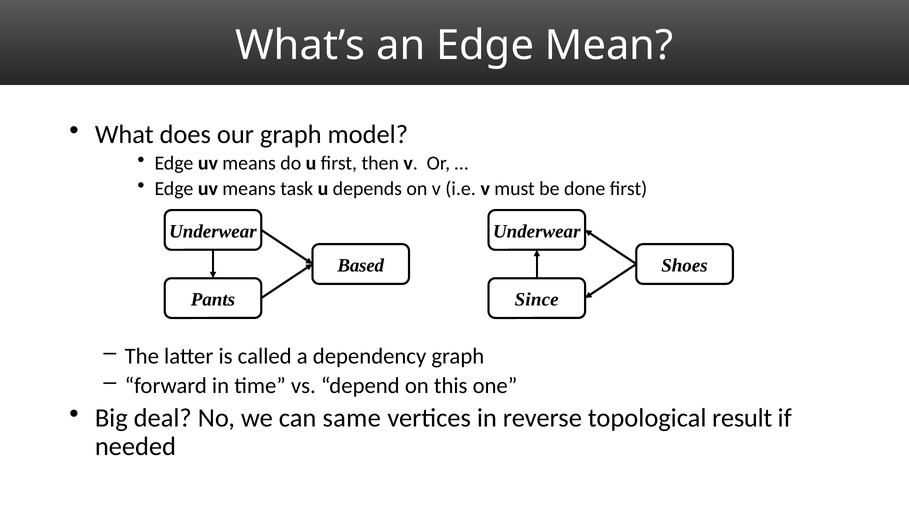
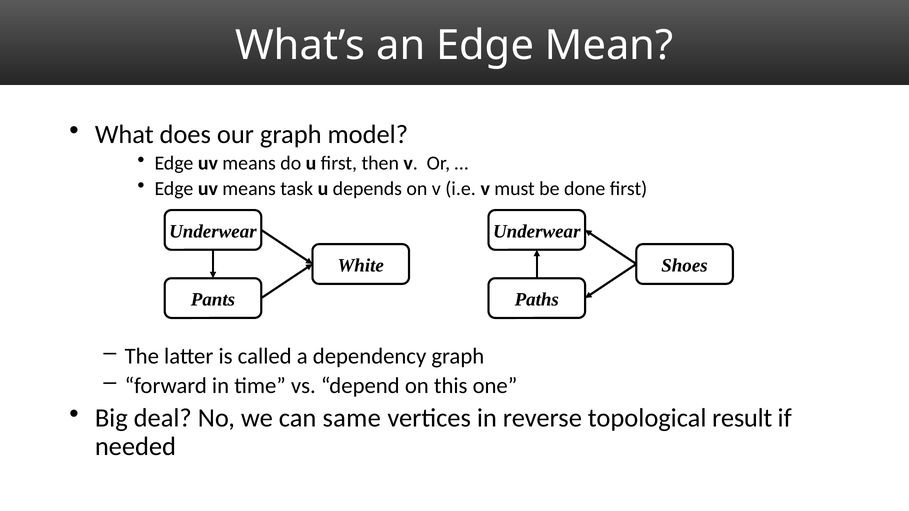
Based: Based -> White (361, 265)
Since: Since -> Paths (537, 300)
